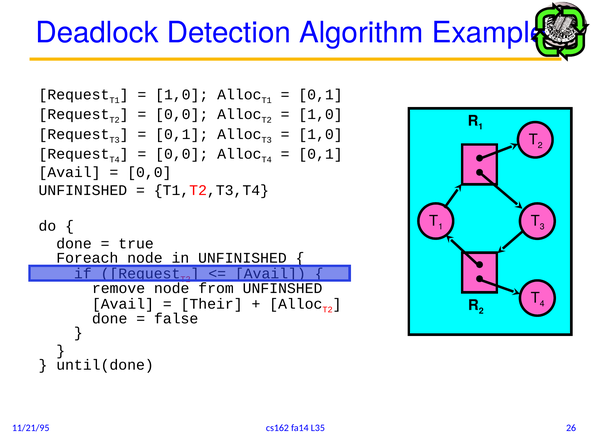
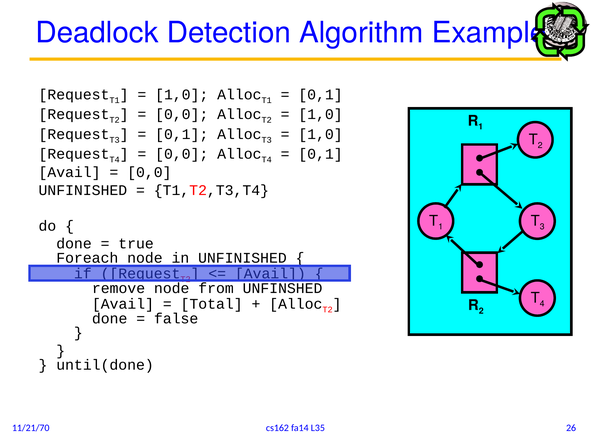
Their: Their -> Total (212, 304)
11/21/95: 11/21/95 -> 11/21/70 (31, 428)
